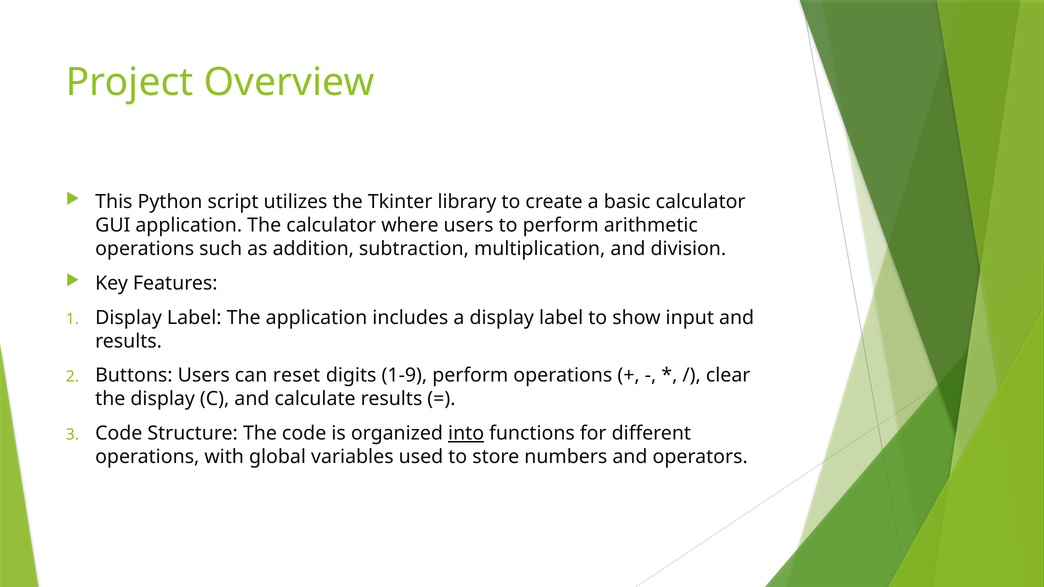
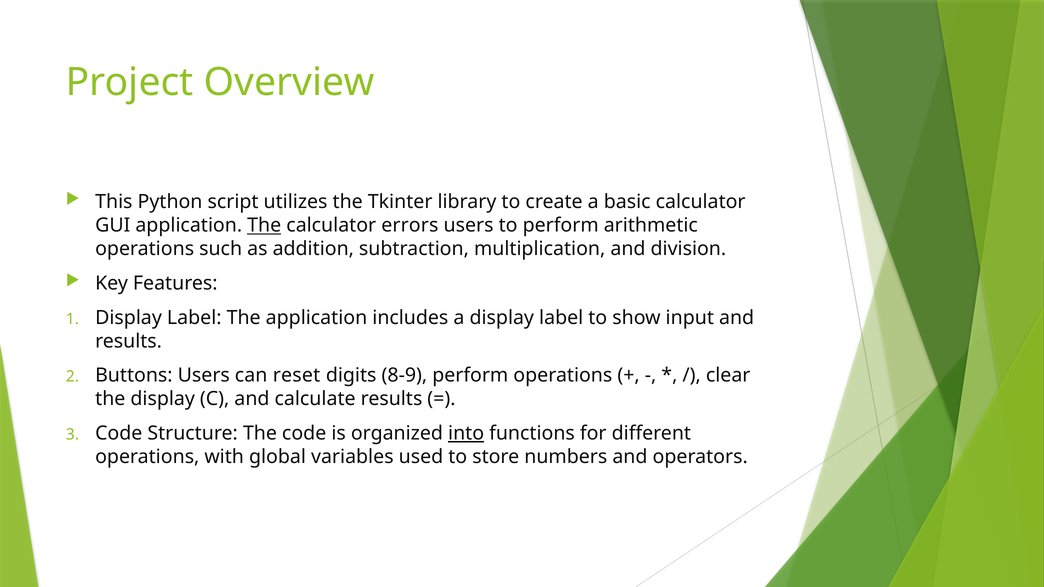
The underline: none -> present (264, 226)
where: where -> errors (410, 226)
1-9: 1-9 -> 8-9 (404, 376)
